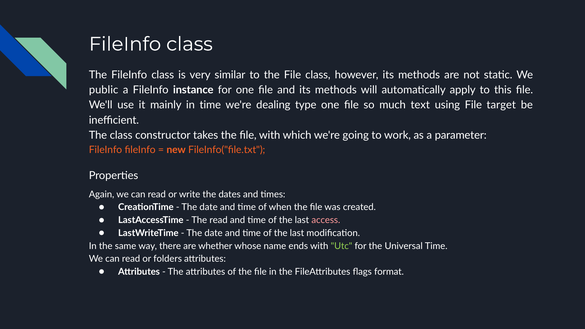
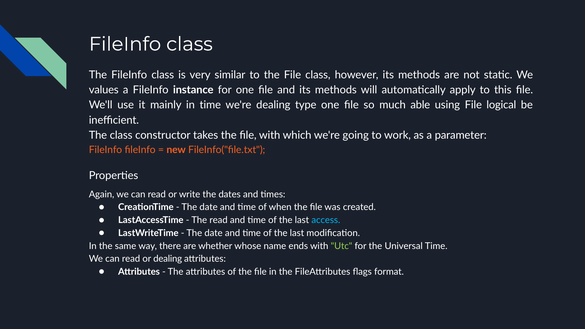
public: public -> values (104, 90)
text: text -> able (420, 105)
target: target -> logical (501, 105)
access colour: pink -> light blue (326, 220)
or folders: folders -> dealing (168, 259)
